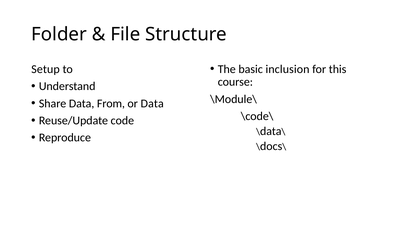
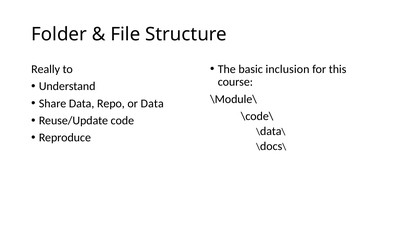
Setup: Setup -> Really (46, 69)
From: From -> Repo (111, 103)
